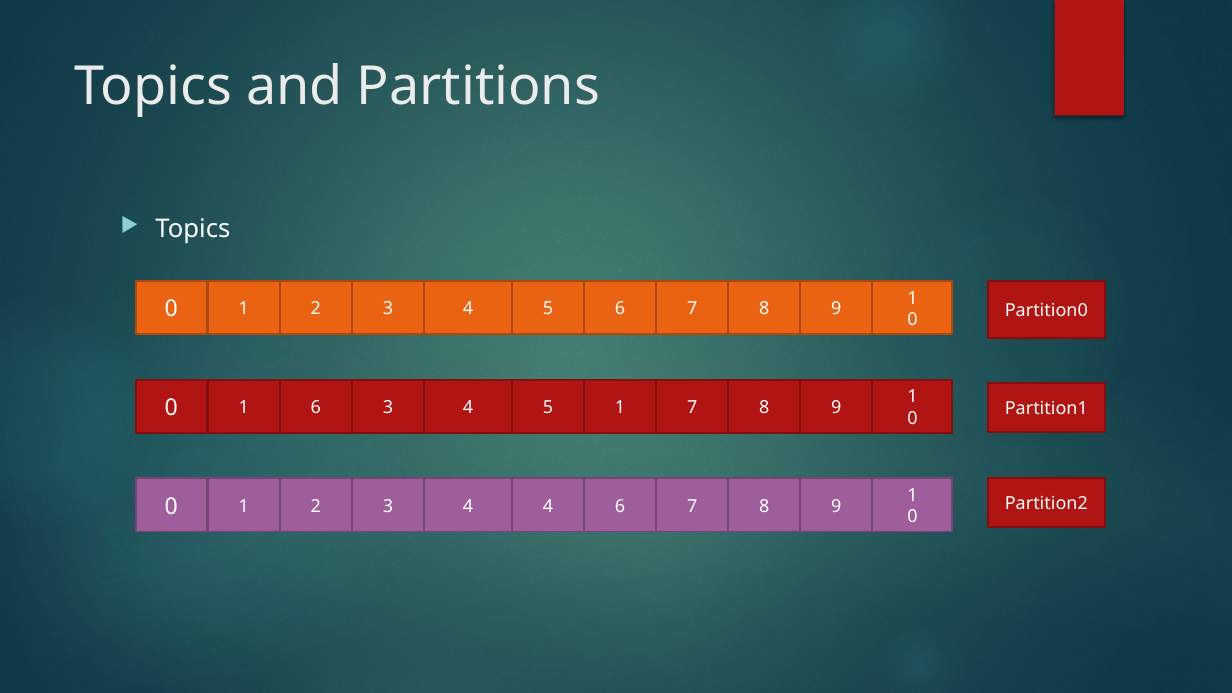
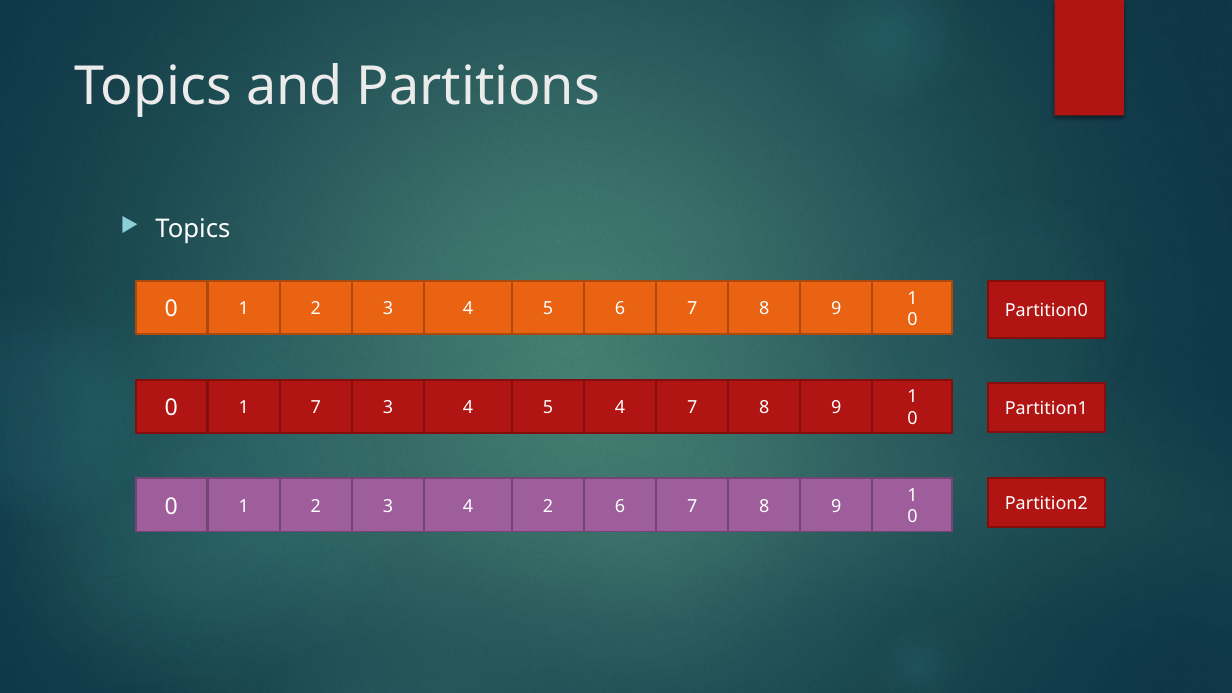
1 6: 6 -> 7 (316, 408)
5 1: 1 -> 4 (620, 408)
4 4: 4 -> 2 (548, 506)
